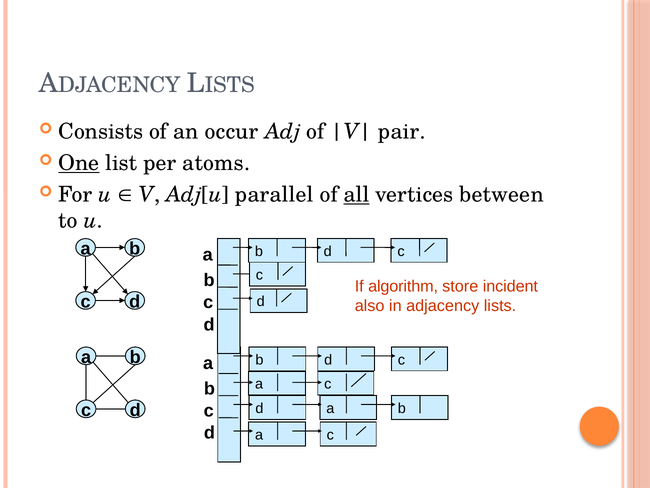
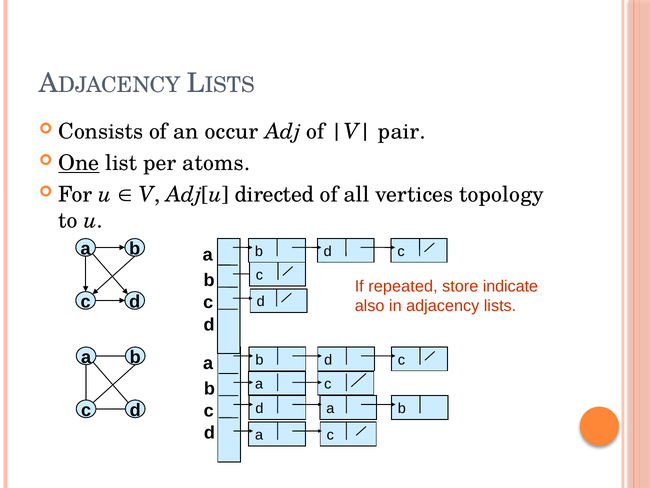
parallel: parallel -> directed (274, 194)
all underline: present -> none (357, 194)
between: between -> topology (502, 194)
algorithm: algorithm -> repeated (403, 286)
incident: incident -> indicate (510, 286)
